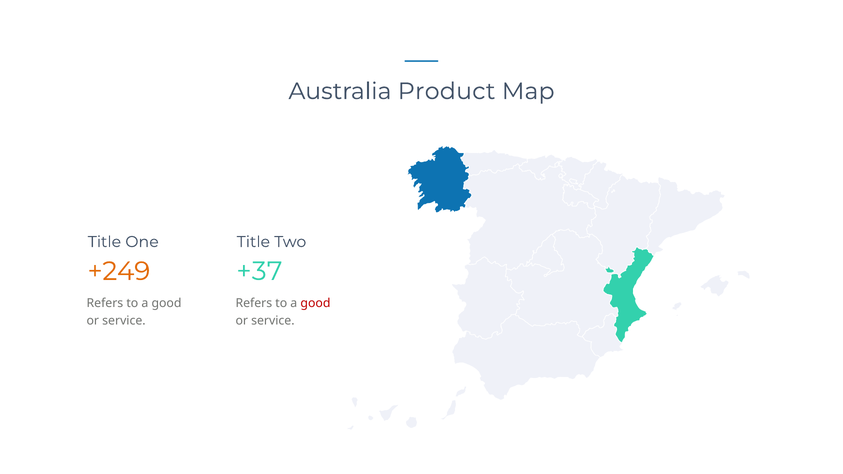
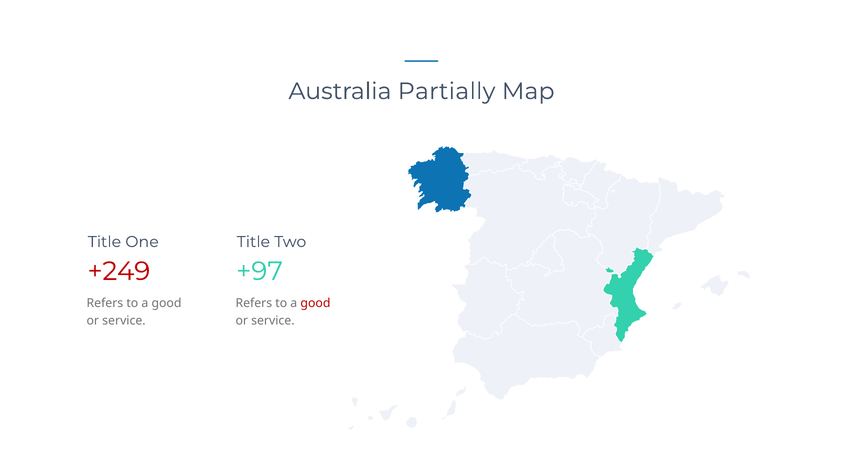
Product: Product -> Partially (447, 91)
+249 colour: orange -> red (119, 271)
+37: +37 -> +97 (259, 271)
